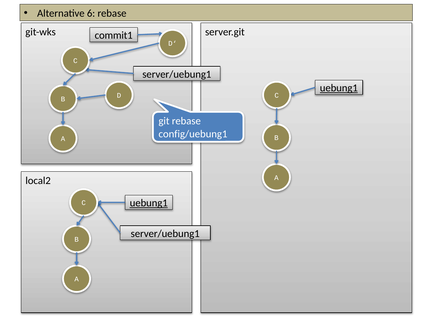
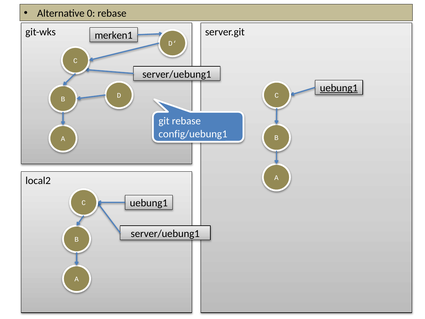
6: 6 -> 0 (91, 13)
commit1: commit1 -> merken1 (114, 35)
uebung1 underline: present -> none (149, 203)
